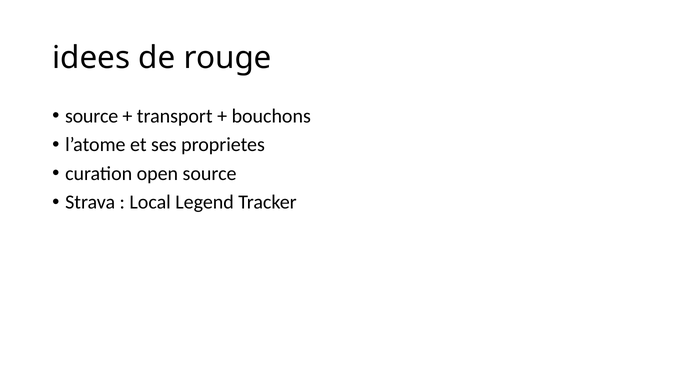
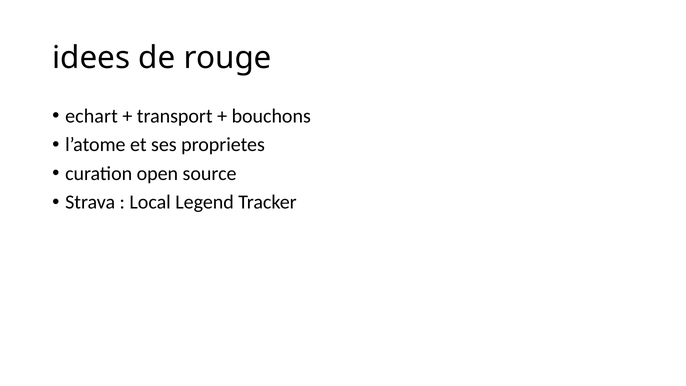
source: source -> echart (91, 116)
